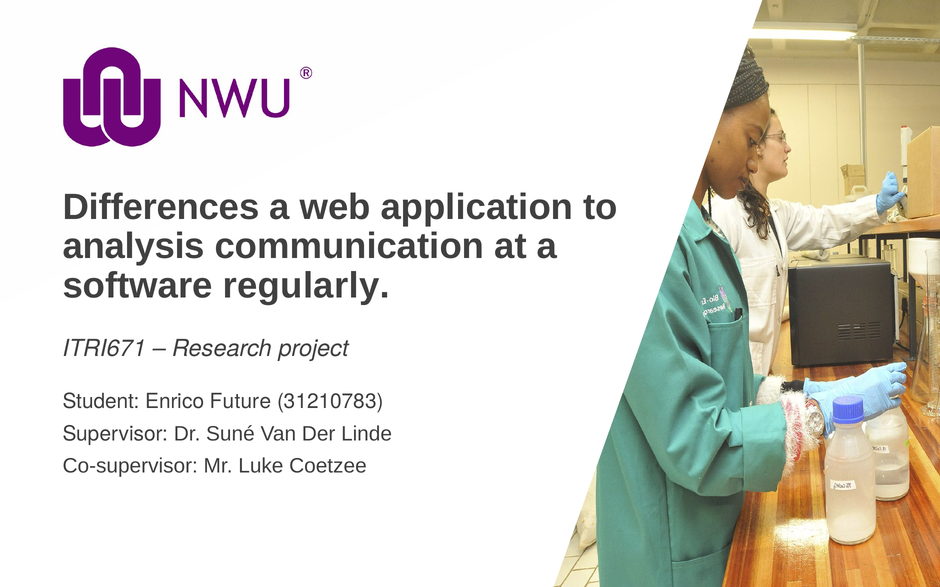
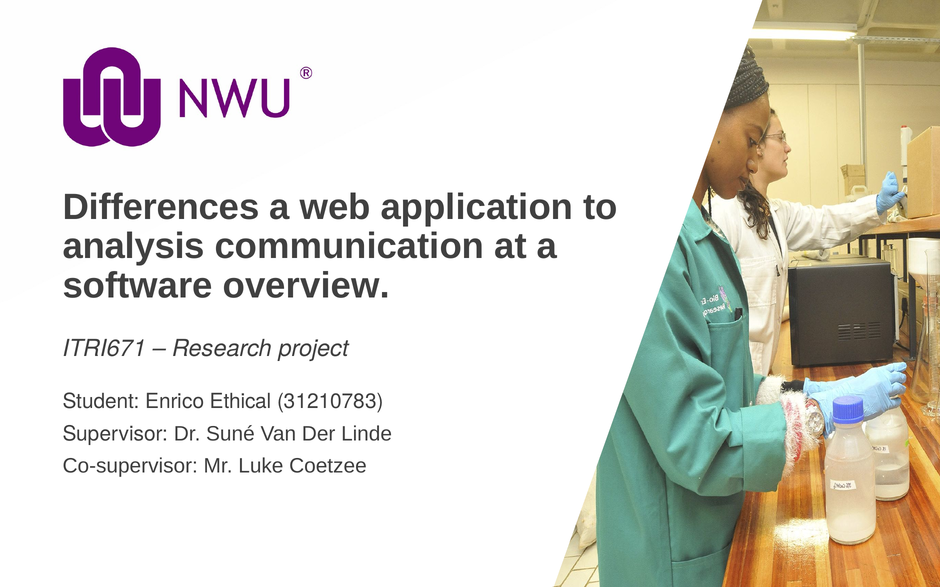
regularly: regularly -> overview (306, 286)
Future: Future -> Ethical (241, 402)
